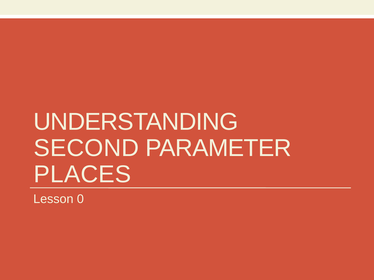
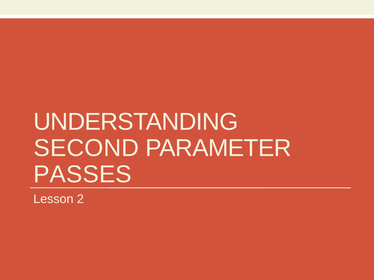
PLACES: PLACES -> PASSES (83, 175)
0: 0 -> 2 (80, 199)
